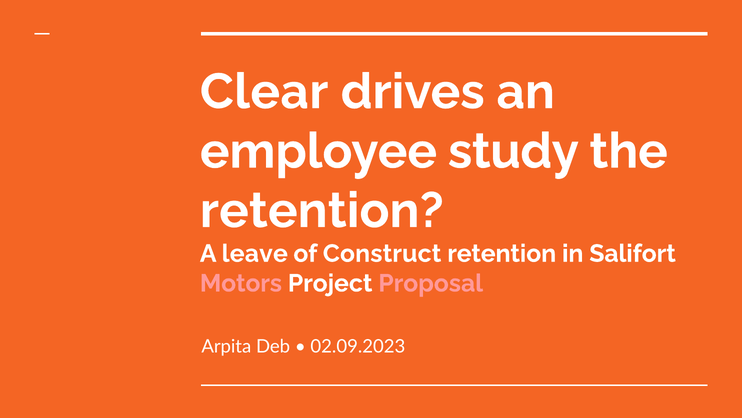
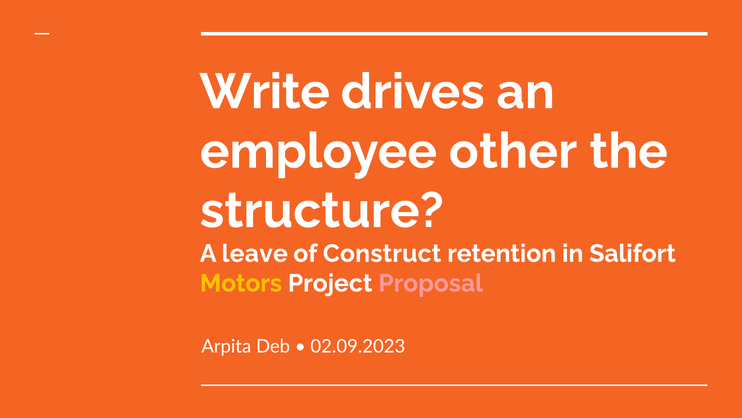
Clear: Clear -> Write (265, 92)
study: study -> other (513, 151)
retention: retention -> structure (322, 210)
Motors colour: pink -> yellow (241, 283)
